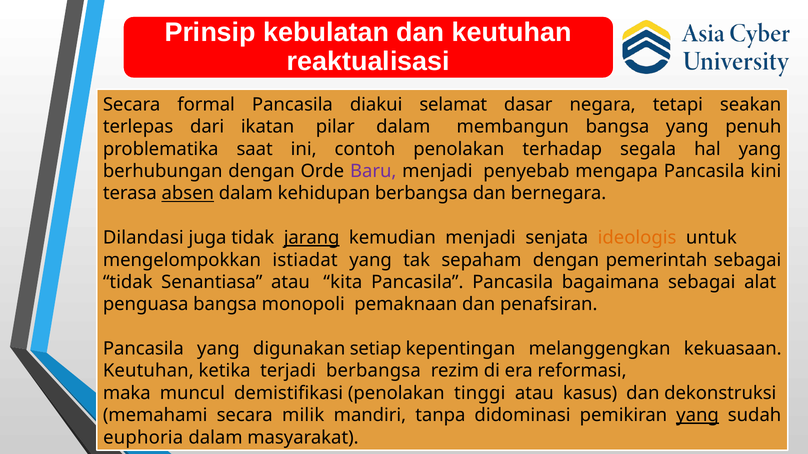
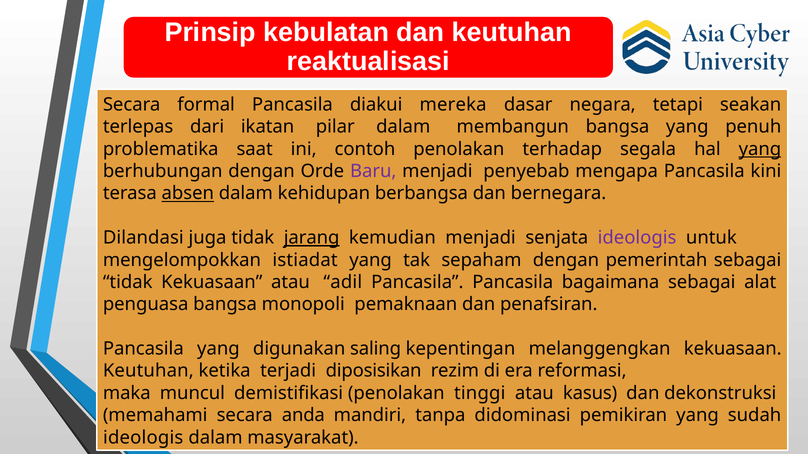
selamat: selamat -> mereka (453, 105)
yang underline: none -> present (760, 149)
ideologis colour: orange -> purple (637, 238)
tidak Senantiasa: Senantiasa -> Kekuasaan (212, 282)
kita: kita -> adil (343, 282)
setiap: setiap -> saling (376, 349)
terjadi berbangsa: berbangsa -> diposisikan (374, 371)
milik: milik -> anda (303, 416)
yang underline: present -> none (698, 416)
euphoria: euphoria -> ideologis (143, 438)
